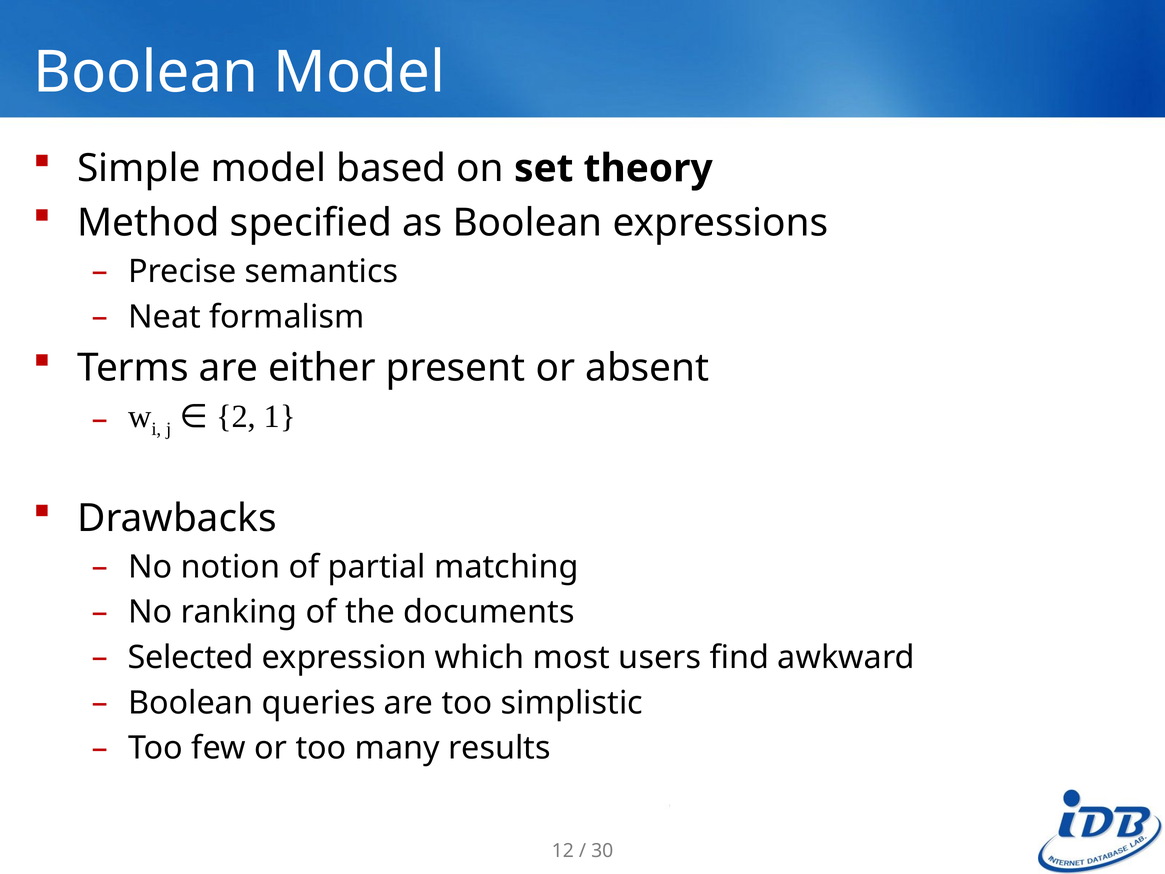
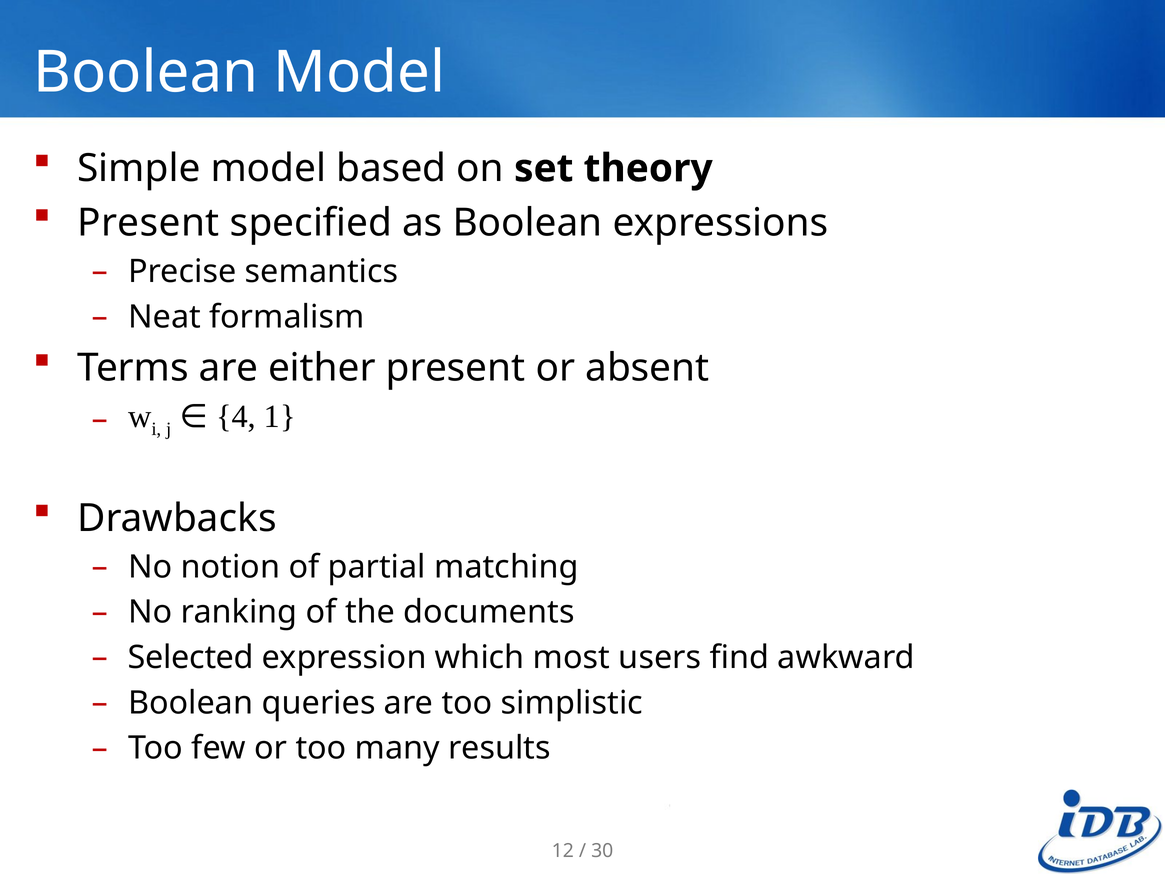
Method: Method -> Present (148, 223)
2: 2 -> 4 (236, 416)
